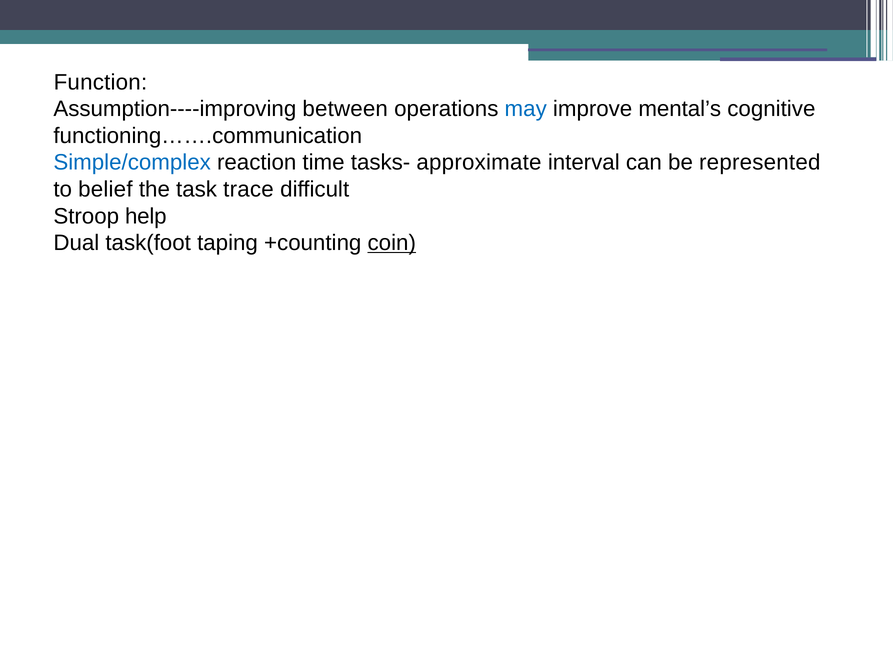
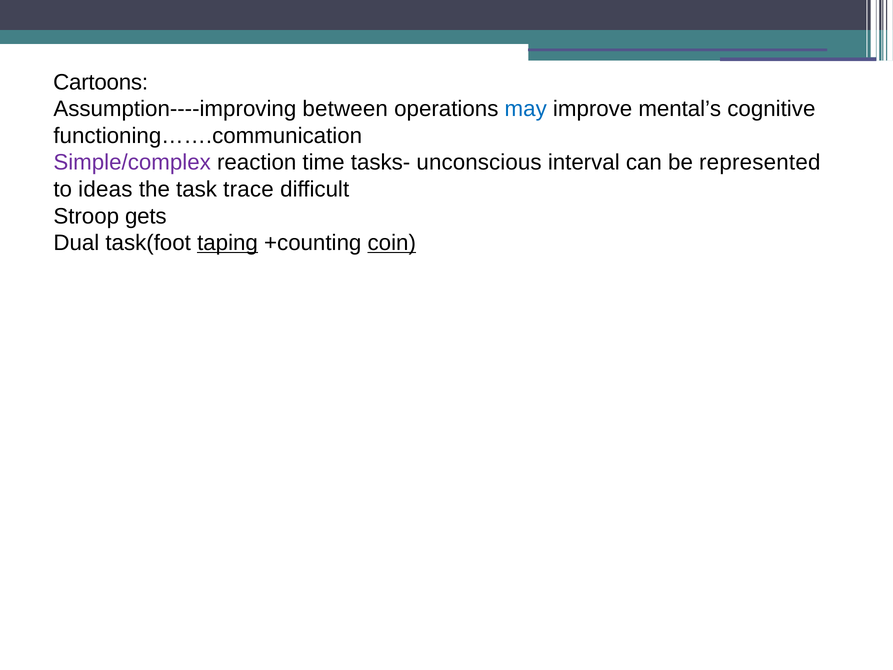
Function: Function -> Cartoons (101, 82)
Simple/complex colour: blue -> purple (132, 162)
approximate: approximate -> unconscious (479, 162)
belief: belief -> ideas (105, 189)
help: help -> gets (146, 216)
taping underline: none -> present (228, 243)
